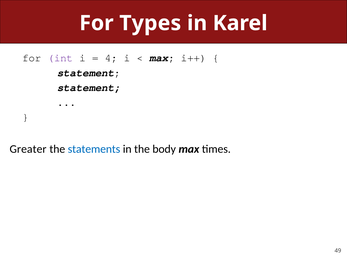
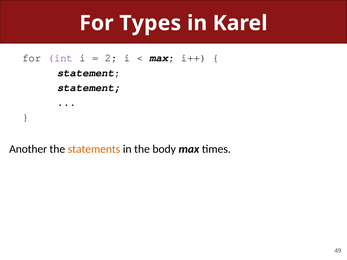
4: 4 -> 2 (111, 58)
Greater: Greater -> Another (28, 149)
statements colour: blue -> orange (94, 149)
